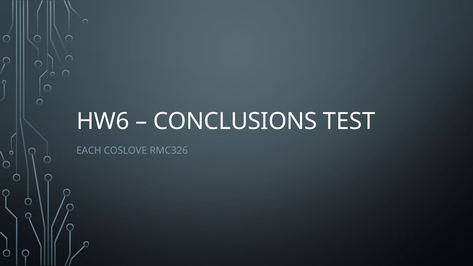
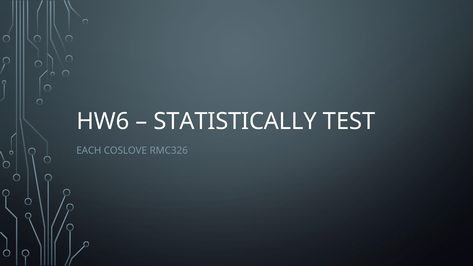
CONCLUSIONS: CONCLUSIONS -> STATISTICALLY (235, 121)
